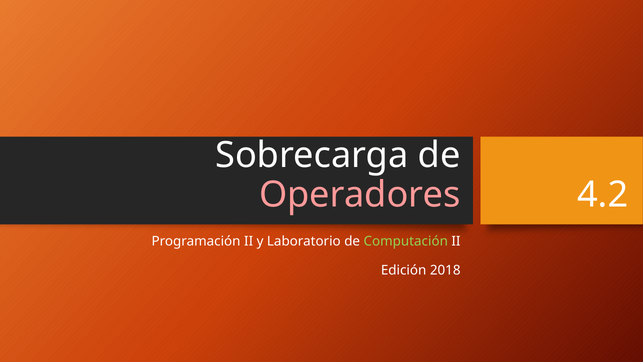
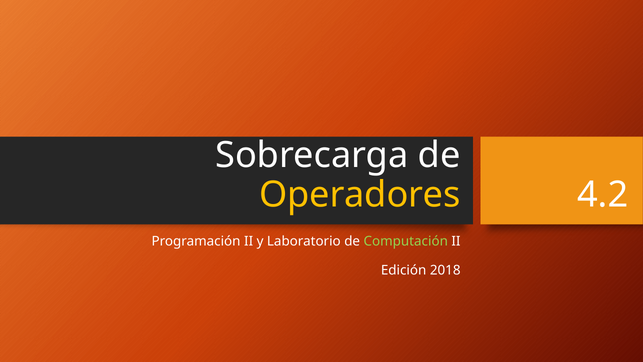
Operadores colour: pink -> yellow (360, 194)
